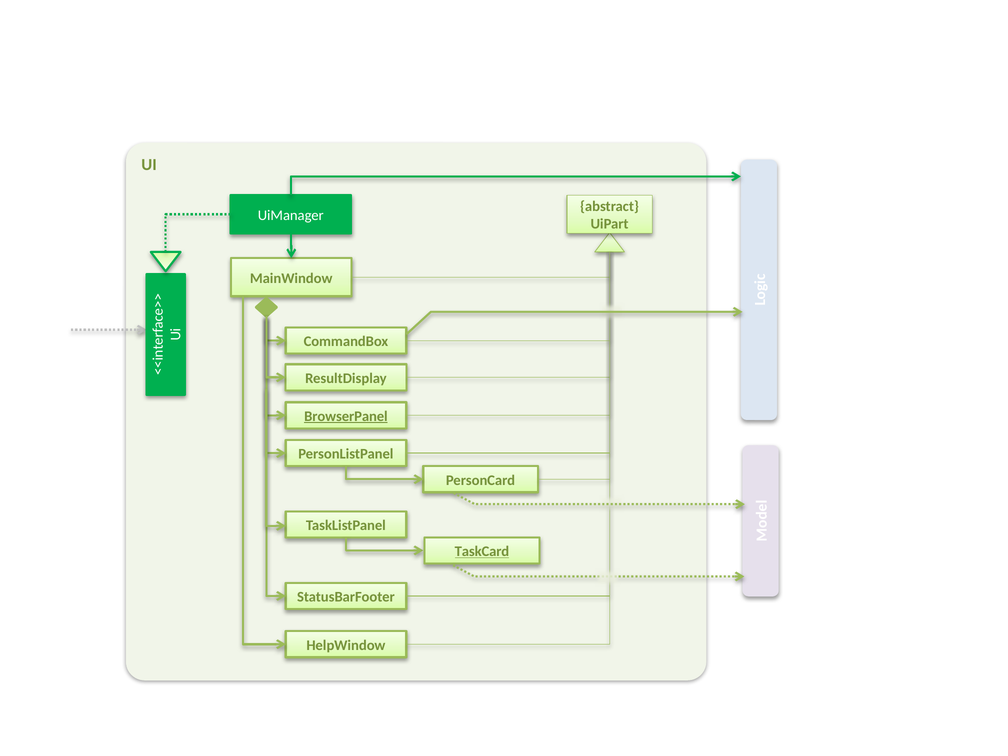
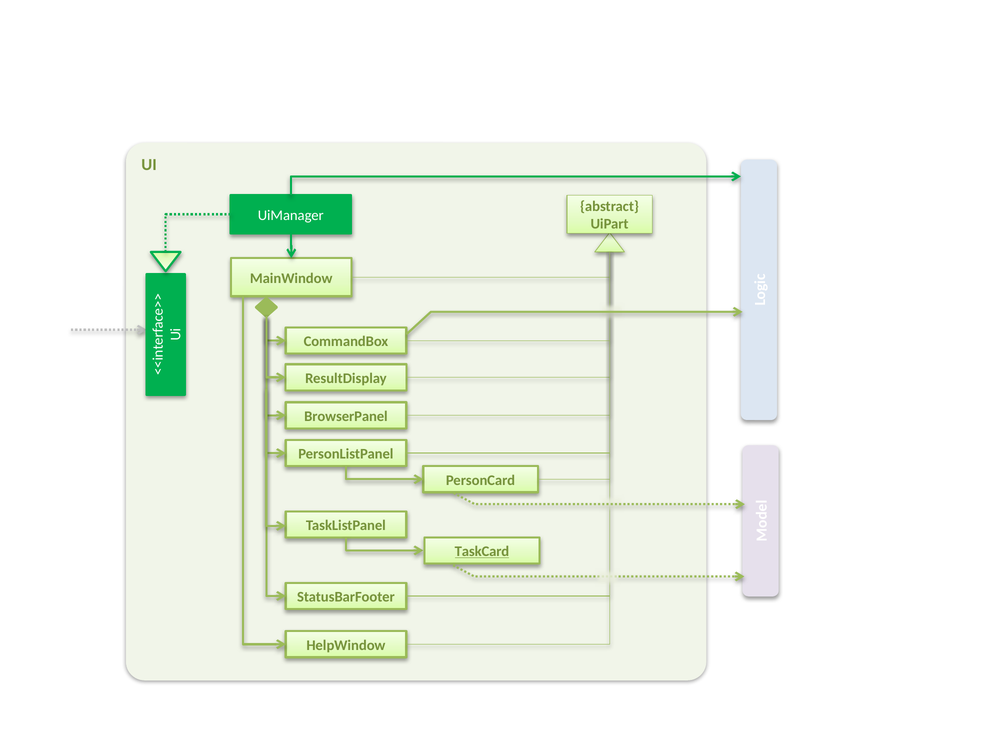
BrowserPanel underline: present -> none (346, 416)
